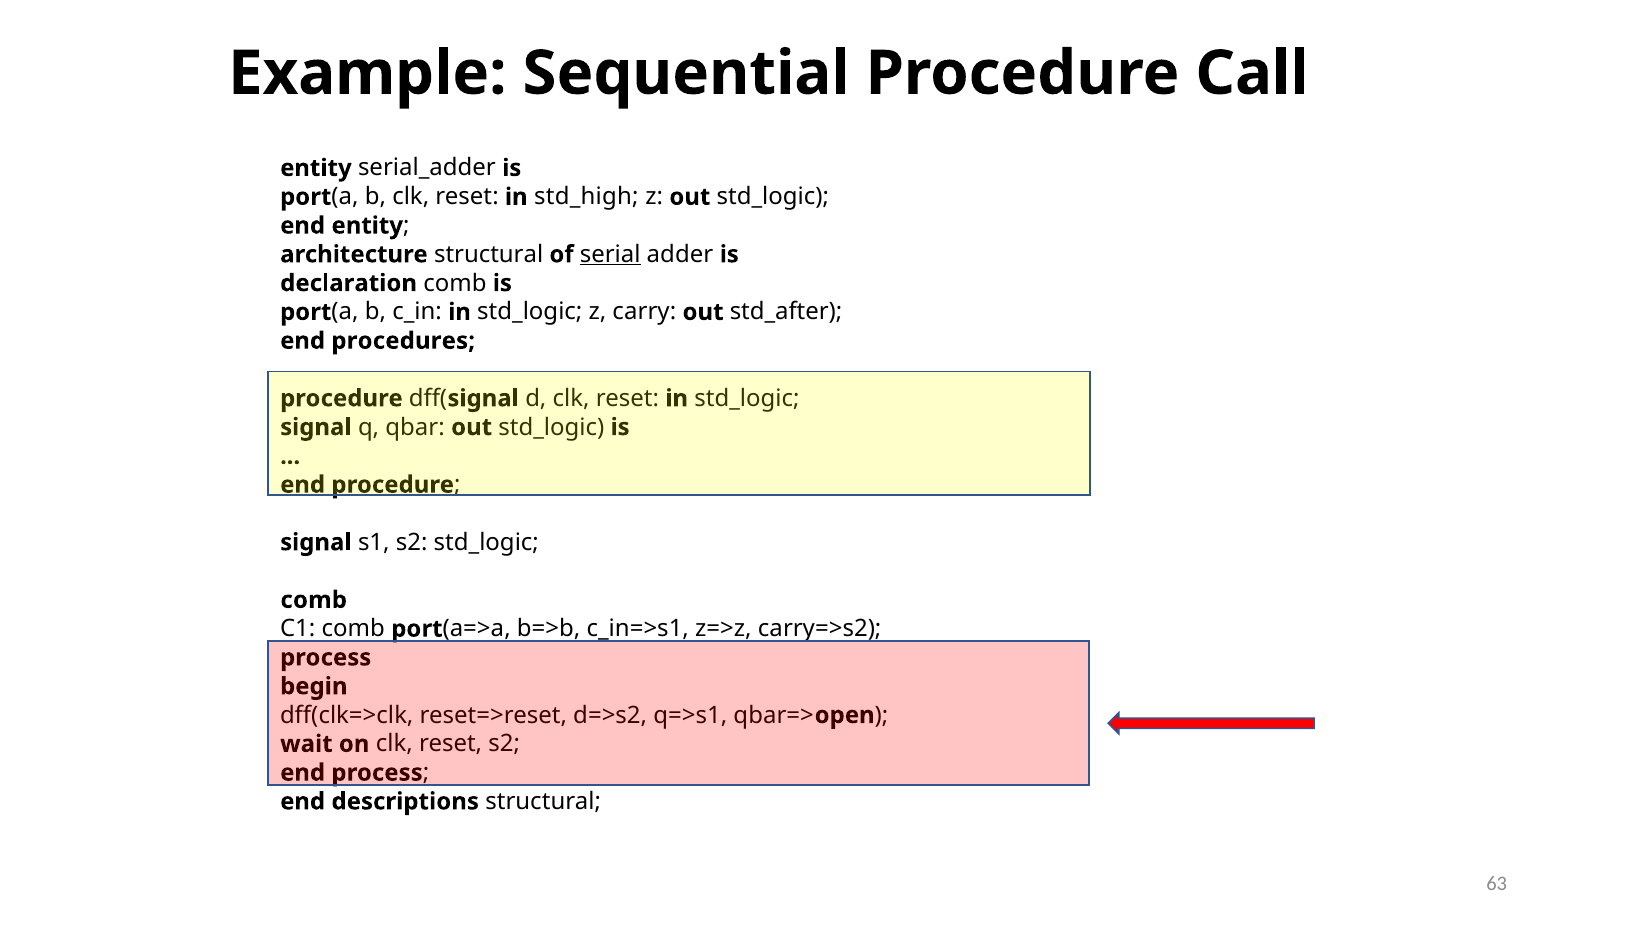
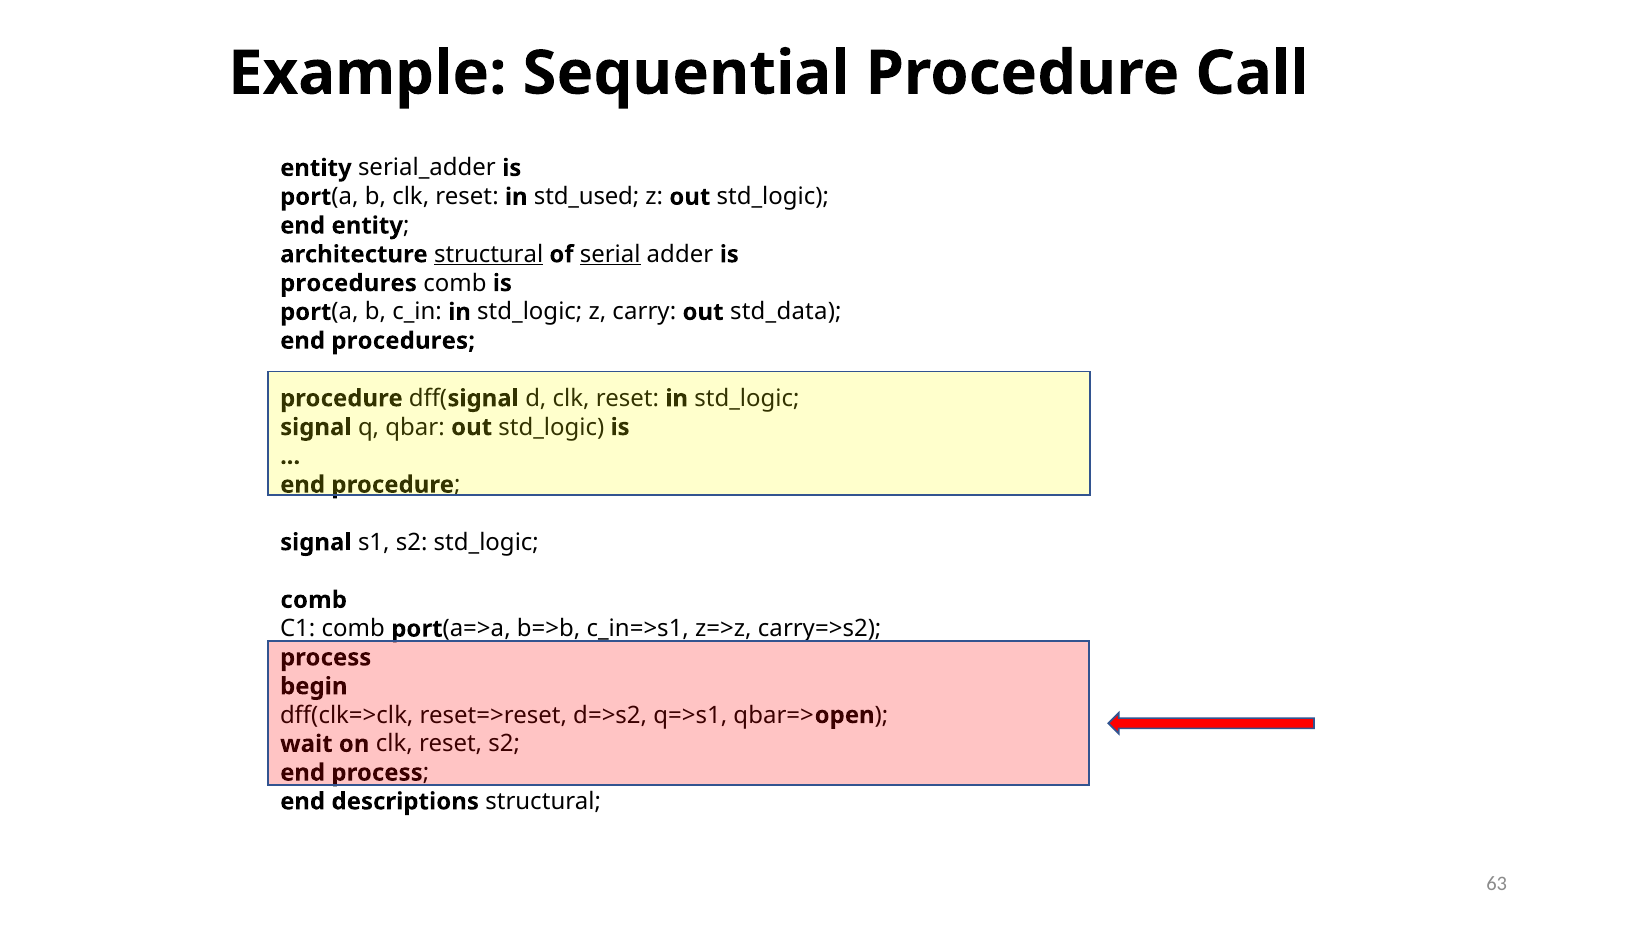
std_high: std_high -> std_used (587, 197)
structural underline: none -> present (489, 254)
declaration: declaration -> procedures (349, 283)
std_after: std_after -> std_data (786, 312)
